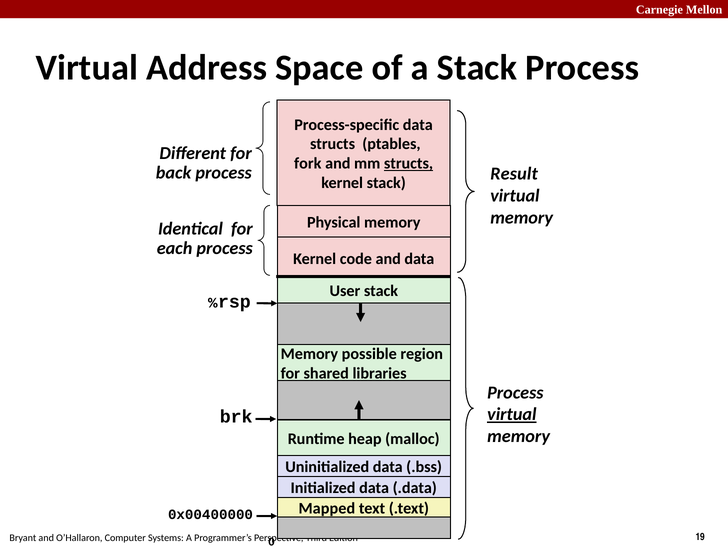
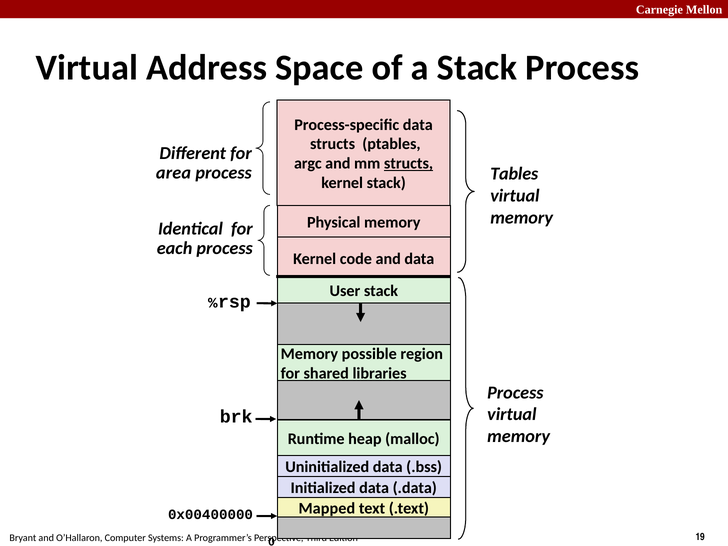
fork: fork -> argc (308, 164)
back: back -> area (174, 173)
Result: Result -> Tables (514, 174)
virtual underline: present -> none (512, 414)
